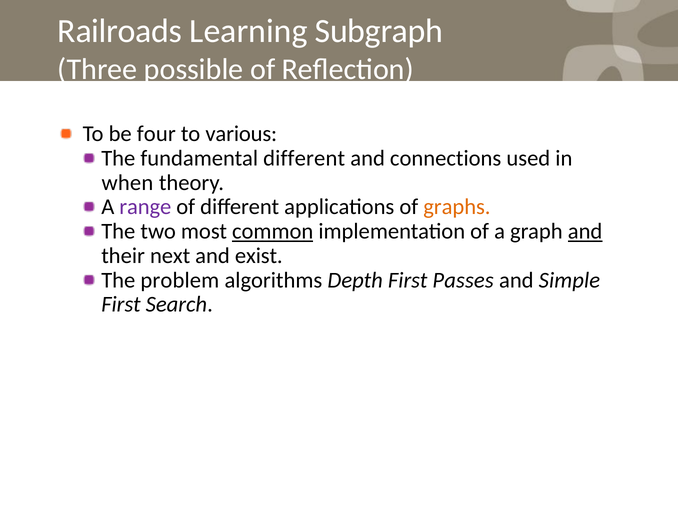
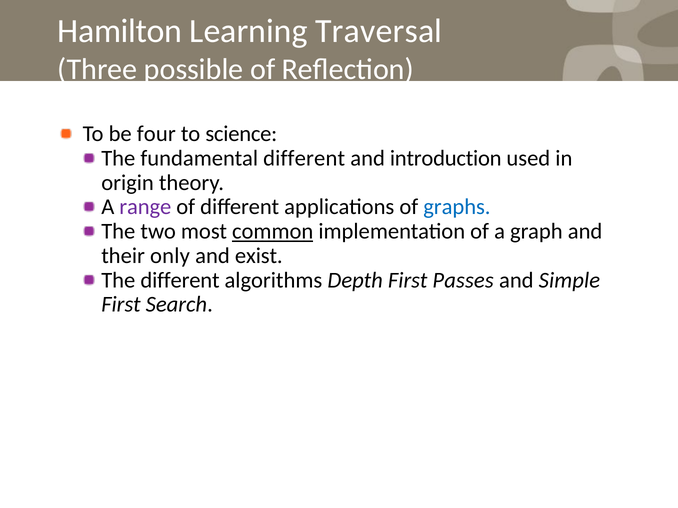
Railroads: Railroads -> Hamilton (120, 31)
Subgraph: Subgraph -> Traversal (379, 31)
various: various -> science (241, 134)
connections: connections -> introduction (446, 158)
when: when -> origin (128, 183)
graphs colour: orange -> blue (457, 207)
and underline: present -> none (585, 232)
next: next -> only (170, 256)
The problem: problem -> different (180, 280)
